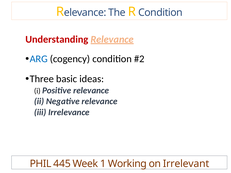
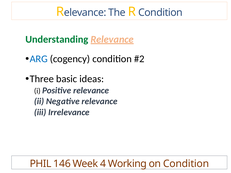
Understanding colour: red -> green (57, 39)
445: 445 -> 146 (62, 164)
1: 1 -> 4 (103, 164)
on Irrelevant: Irrelevant -> Condition (186, 164)
